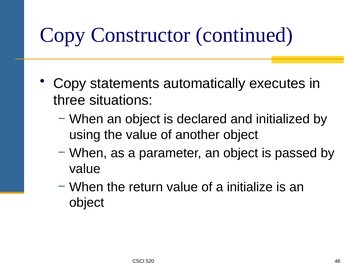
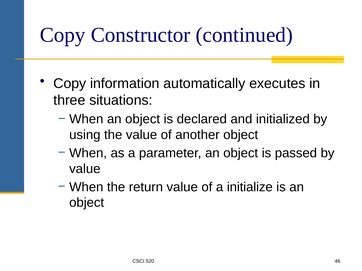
statements: statements -> information (125, 84)
